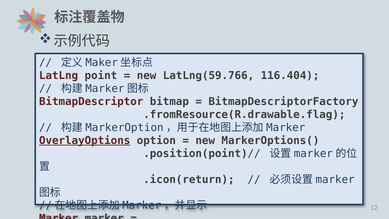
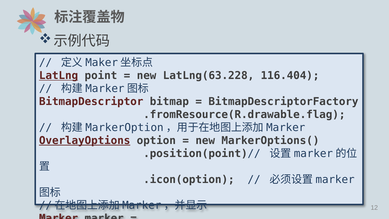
LatLng underline: none -> present (59, 76)
LatLng(59.766: LatLng(59.766 -> LatLng(63.228 (209, 76)
.icon(return: .icon(return -> .icon(option (189, 179)
